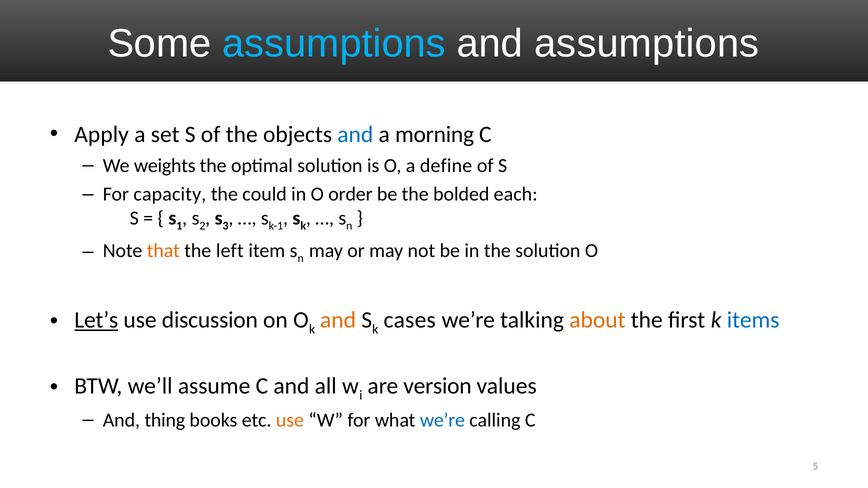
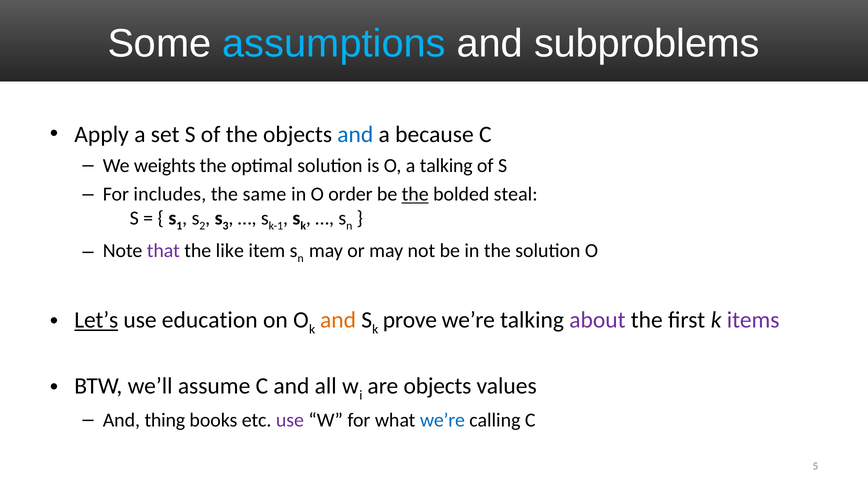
and assumptions: assumptions -> subproblems (647, 43)
morning: morning -> because (434, 135)
a define: define -> talking (446, 166)
capacity: capacity -> includes (170, 194)
could: could -> same (264, 194)
the underline: none -> present (415, 194)
each: each -> steal (516, 194)
that colour: orange -> purple (163, 251)
left: left -> like (230, 251)
discussion: discussion -> education (210, 320)
cases: cases -> prove (410, 320)
about colour: orange -> purple (597, 320)
items colour: blue -> purple (753, 320)
are version: version -> objects (438, 386)
use colour: orange -> purple (290, 421)
